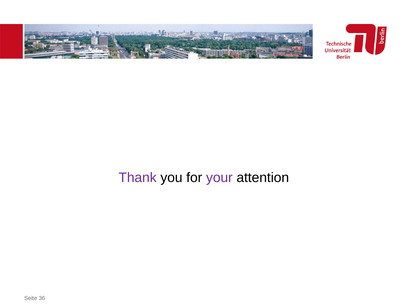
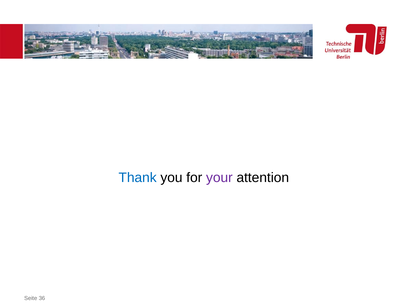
Thank colour: purple -> blue (138, 178)
